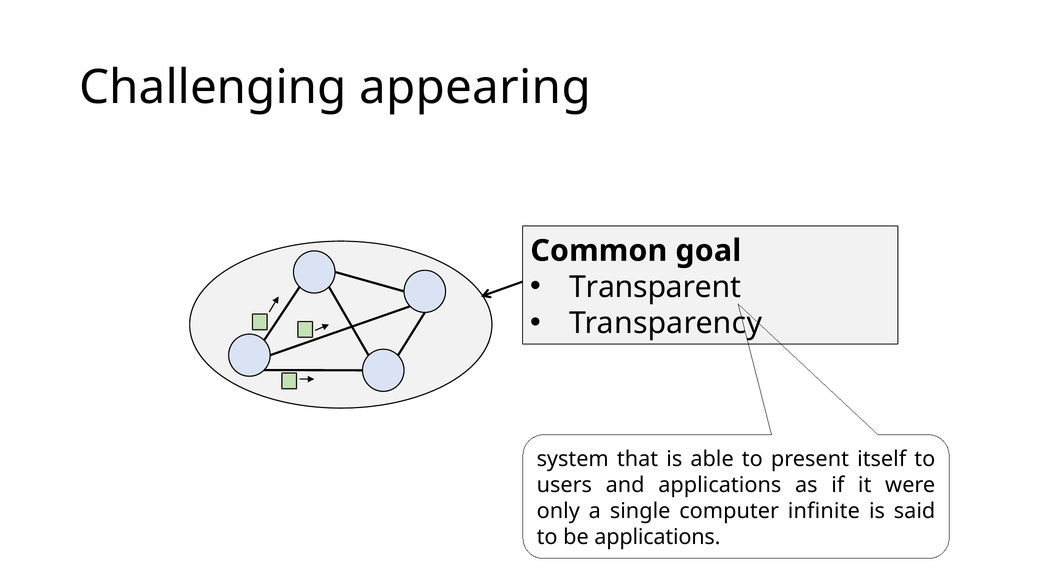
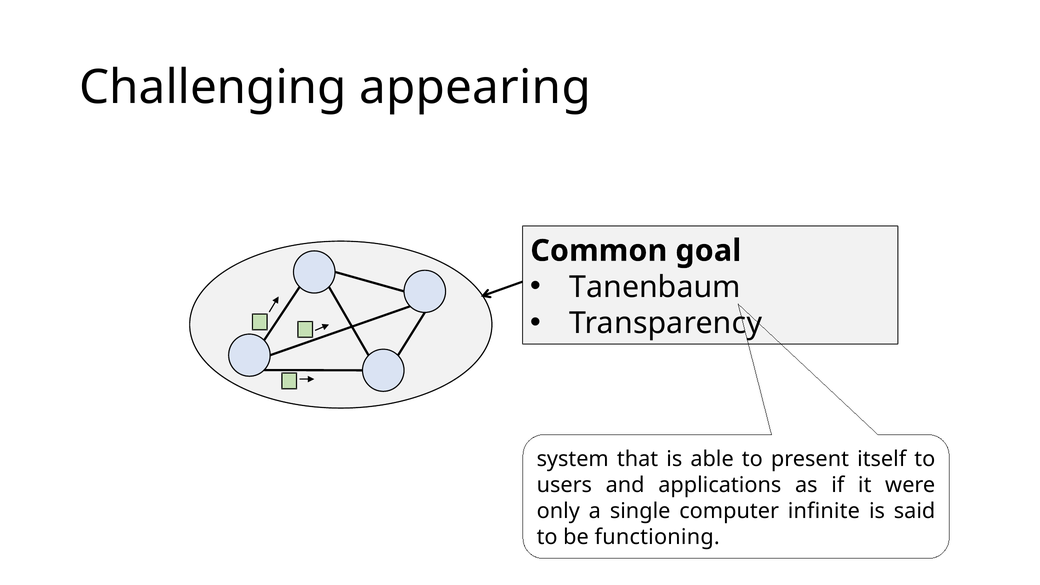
Transparent: Transparent -> Tanenbaum (655, 287)
be applications: applications -> functioning (657, 537)
